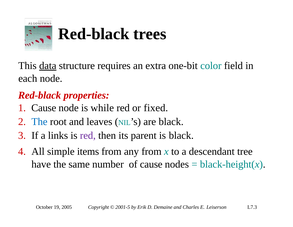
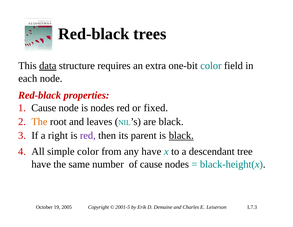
is while: while -> nodes (102, 108)
The colour: blue -> orange (39, 121)
links: links -> right (58, 135)
black underline: none -> present (181, 135)
simple items: items -> color (88, 151)
any from: from -> have (151, 151)
